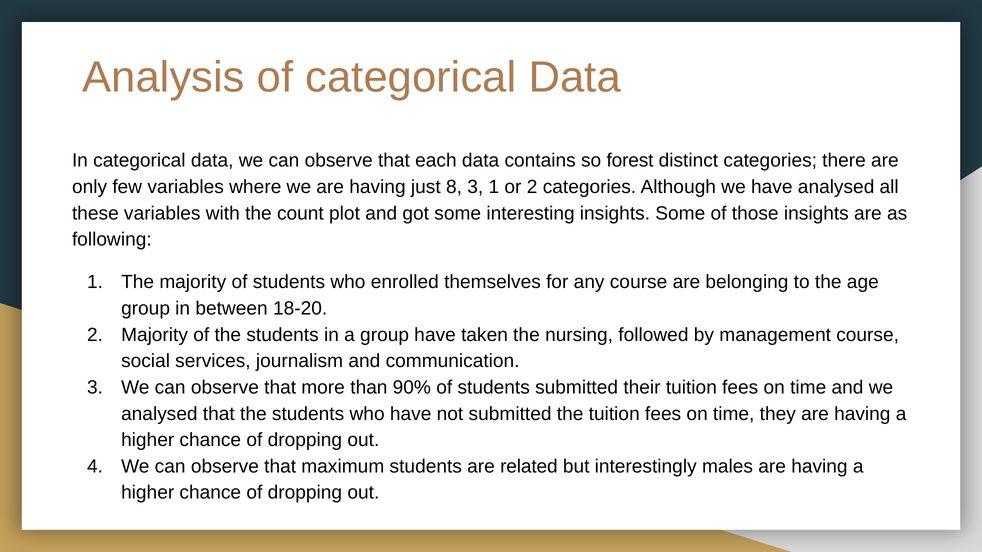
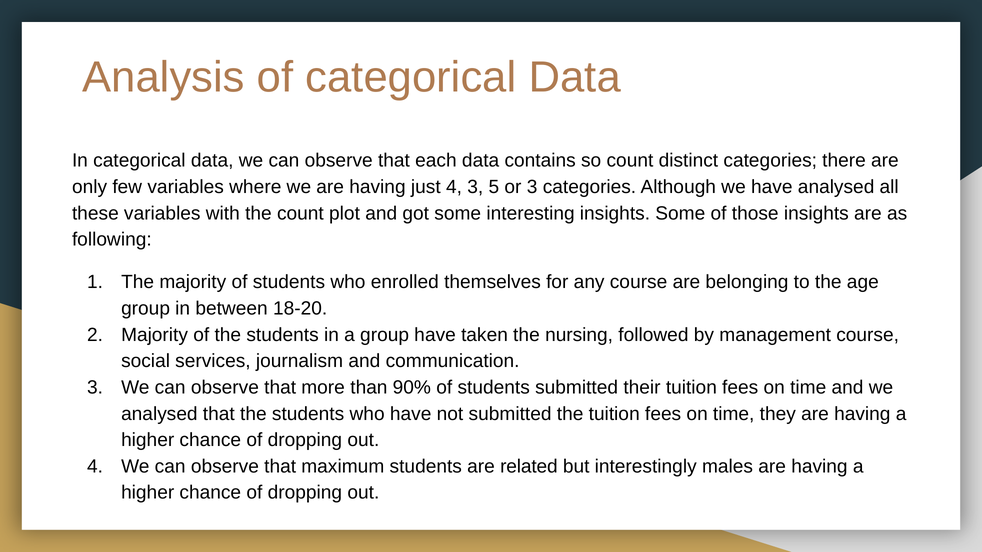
so forest: forest -> count (630, 161)
just 8: 8 -> 4 (454, 187)
3 1: 1 -> 5 (494, 187)
or 2: 2 -> 3 (532, 187)
